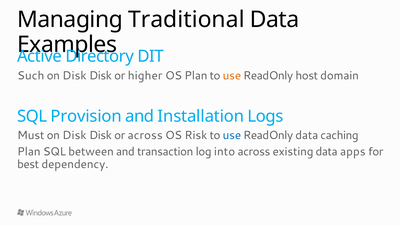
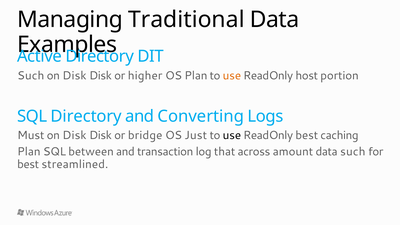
domain: domain -> portion (340, 76)
SQL Provision: Provision -> Directory (86, 116)
Installation: Installation -> Converting (201, 116)
or across: across -> bridge (145, 135)
Risk: Risk -> Just (196, 135)
use colour: blue -> black (232, 135)
ReadOnly data: data -> best (307, 135)
into: into -> that (225, 152)
existing: existing -> amount (293, 152)
data apps: apps -> such (353, 152)
dependency: dependency -> streamlined (75, 164)
